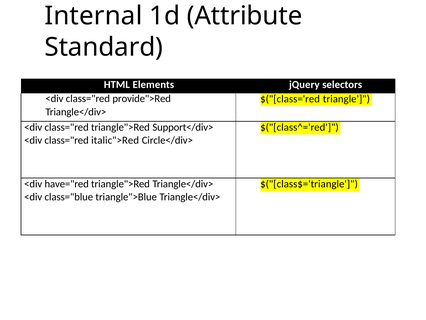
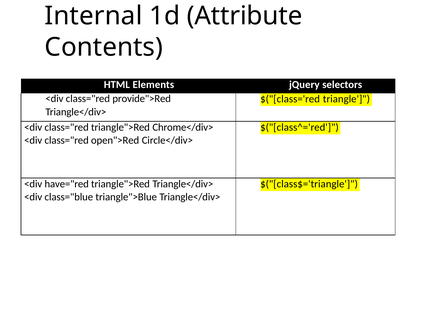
Standard: Standard -> Contents (104, 47)
Support</div>: Support</div> -> Chrome</div> (183, 127)
italic">Red: italic">Red -> open">Red (115, 140)
